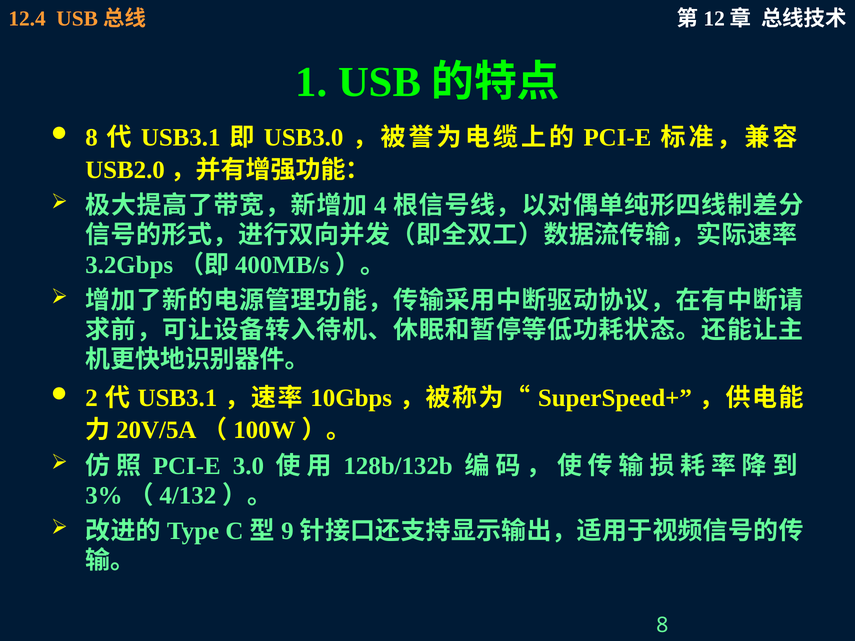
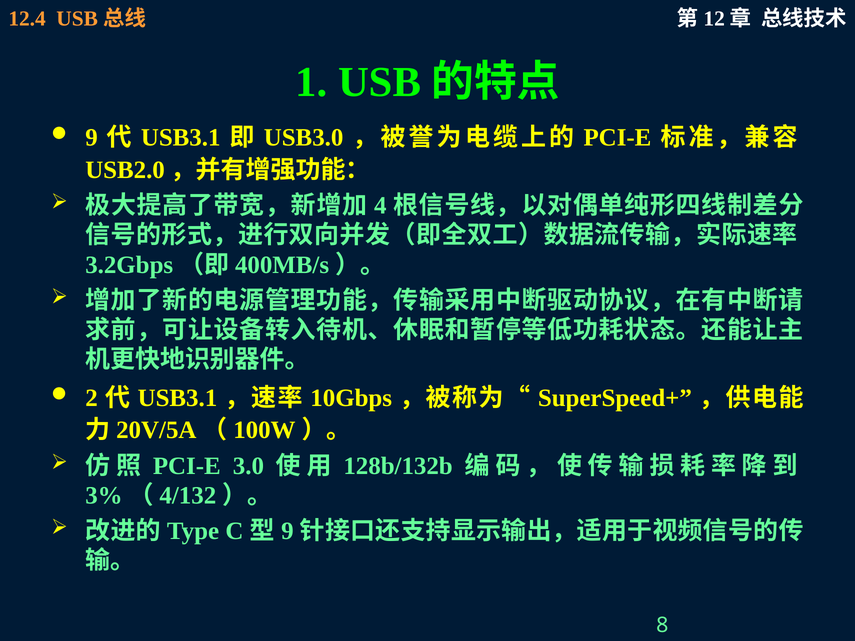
8: 8 -> 9 (92, 138)
